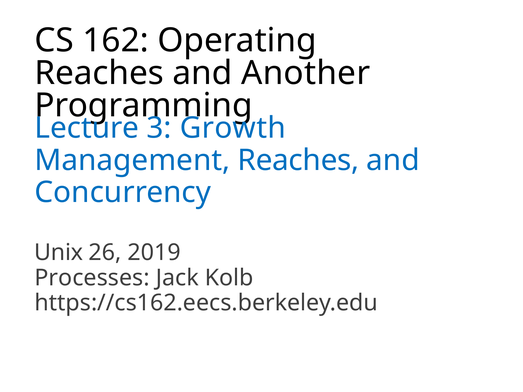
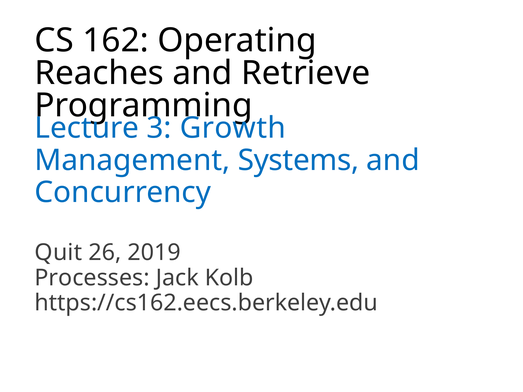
Another: Another -> Retrieve (306, 73)
Management Reaches: Reaches -> Systems (298, 160)
Unix: Unix -> Quit (58, 253)
